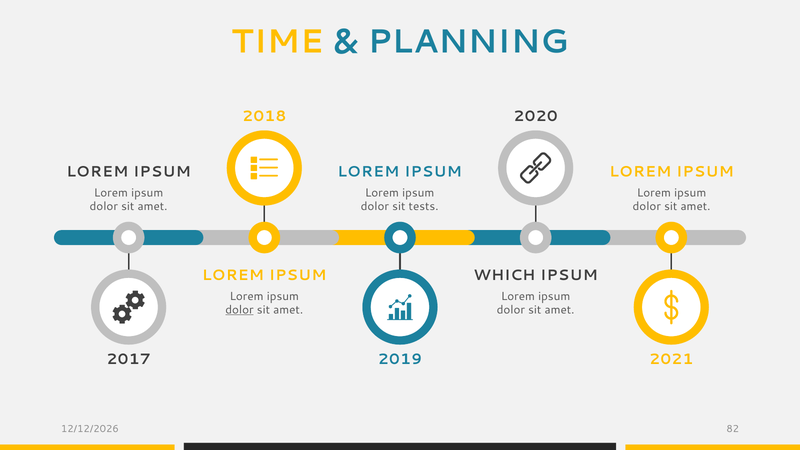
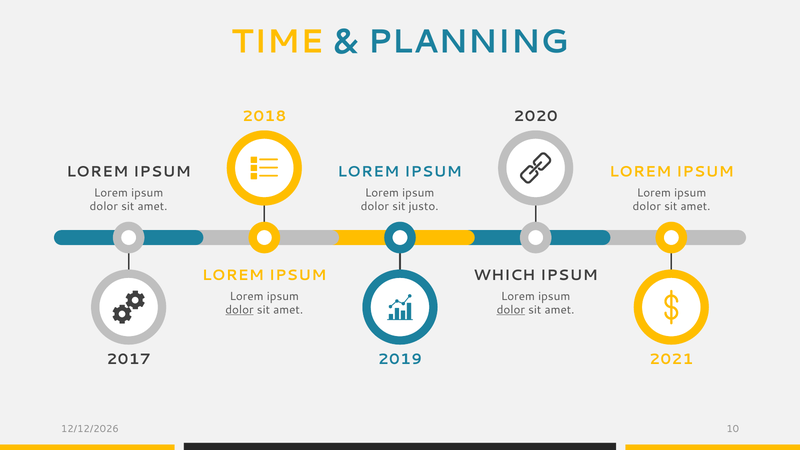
tests: tests -> justo (424, 206)
dolor underline: none -> present (511, 310)
82: 82 -> 10 (733, 429)
